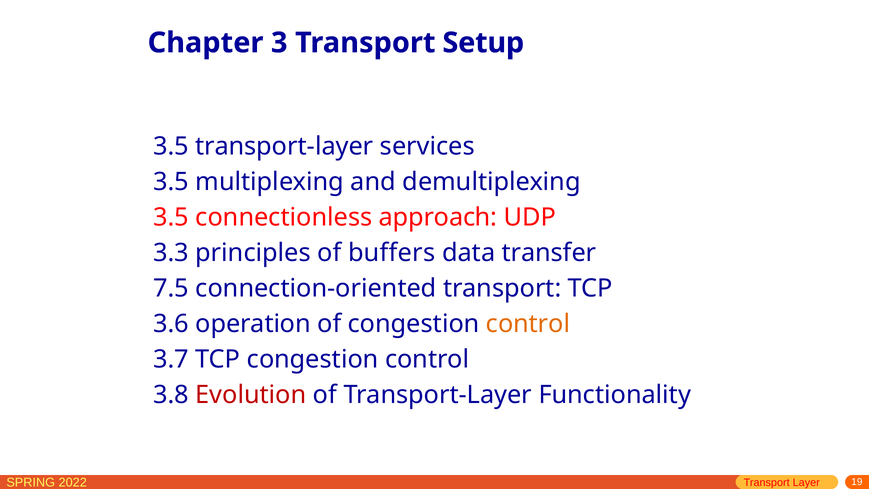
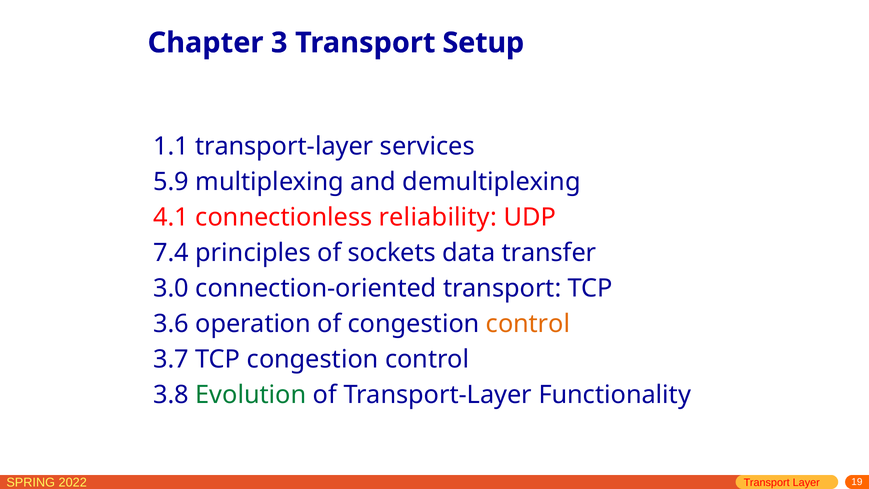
3.5: 3.5 -> 1.1 (171, 147)
3.5: 3.5 -> 5.9 (171, 182)
3.5: 3.5 -> 4.1 (171, 217)
approach: approach -> reliability (438, 217)
3.3: 3.3 -> 7.4 (171, 253)
buffers: buffers -> sockets (392, 253)
7.5: 7.5 -> 3.0 (171, 288)
Evolution colour: red -> green (251, 395)
